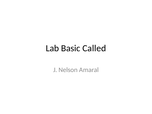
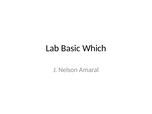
Called: Called -> Which (94, 48)
